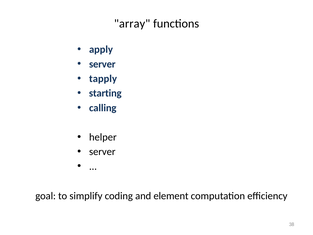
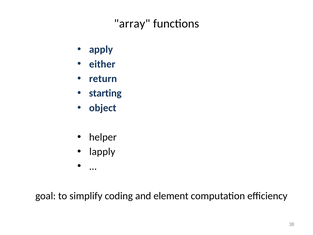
server: server -> either (102, 64)
tapply: tapply -> return (103, 79)
calling: calling -> object (103, 108)
server: server -> lapply (102, 152)
